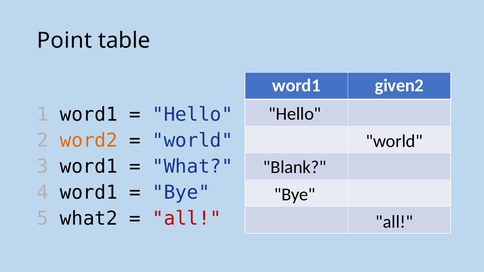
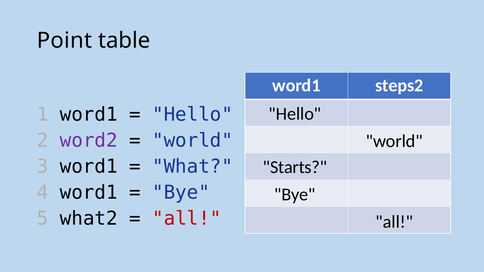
given2: given2 -> steps2 (399, 86)
word2 colour: orange -> purple (89, 141)
Blank: Blank -> Starts (295, 167)
